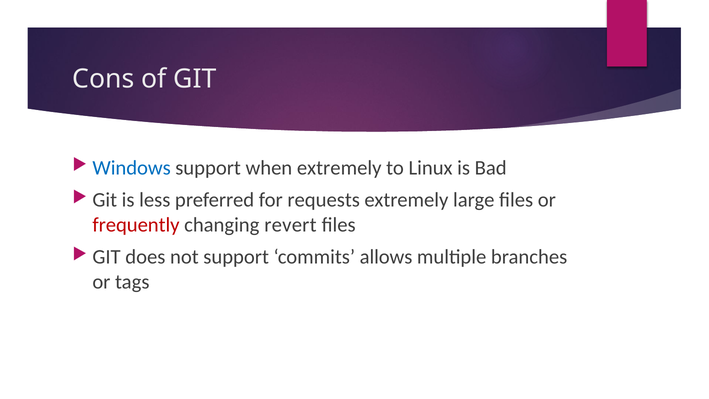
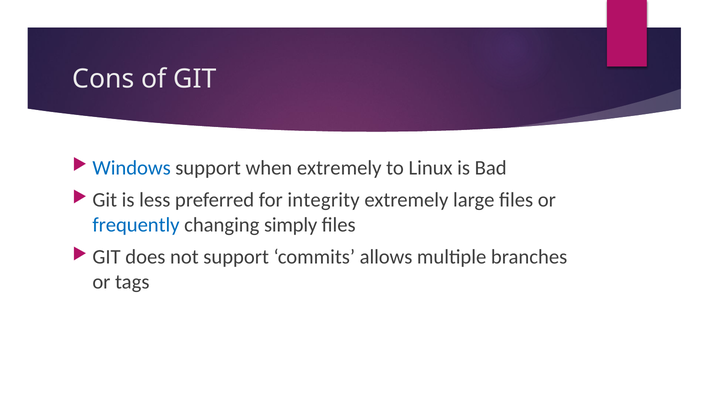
requests: requests -> integrity (324, 200)
frequently colour: red -> blue (136, 225)
revert: revert -> simply (291, 225)
